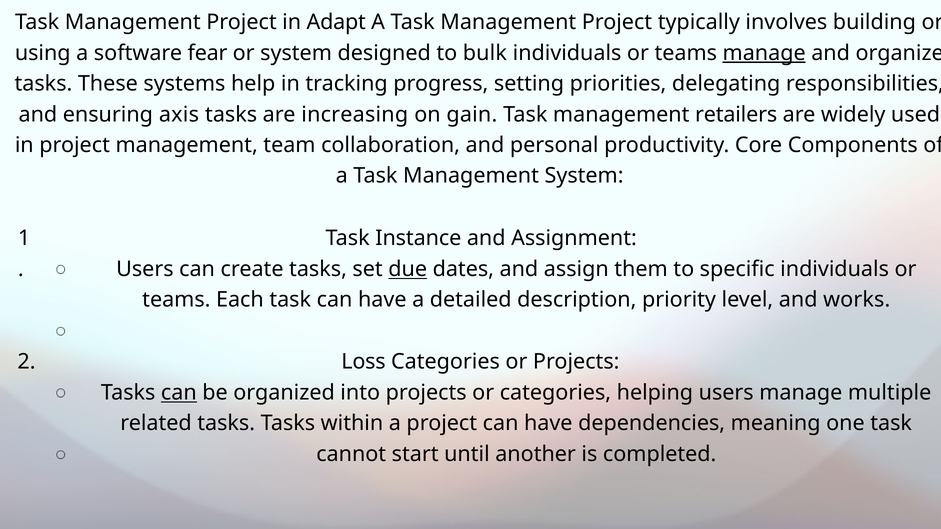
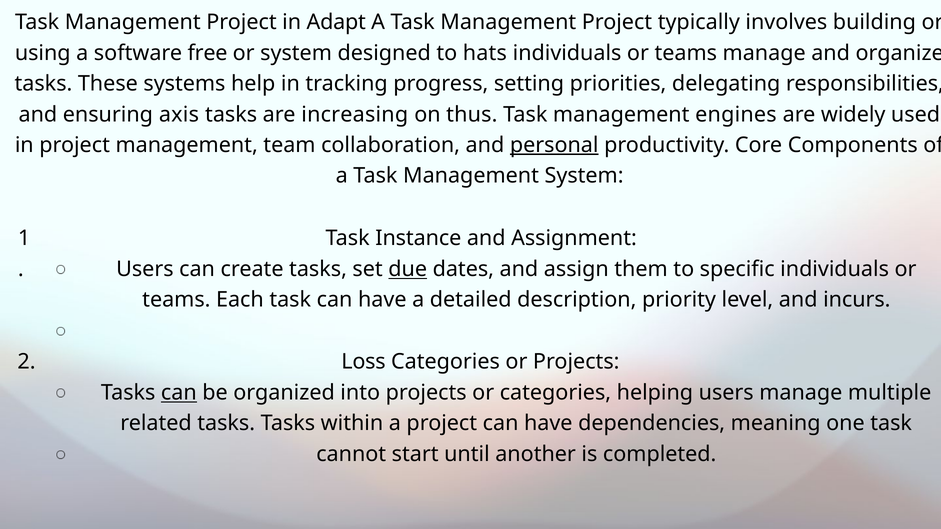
fear: fear -> free (208, 53)
bulk: bulk -> hats (485, 53)
manage underline: present -> none (764, 53)
gain: gain -> thus (472, 114)
retailers: retailers -> engines (736, 114)
personal underline: none -> present (554, 145)
works: works -> incurs (857, 300)
